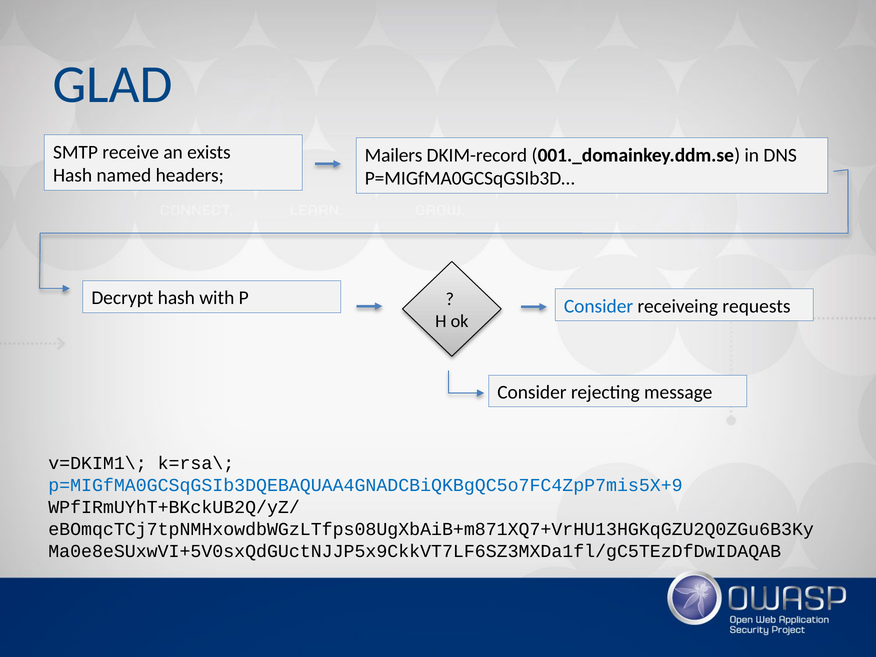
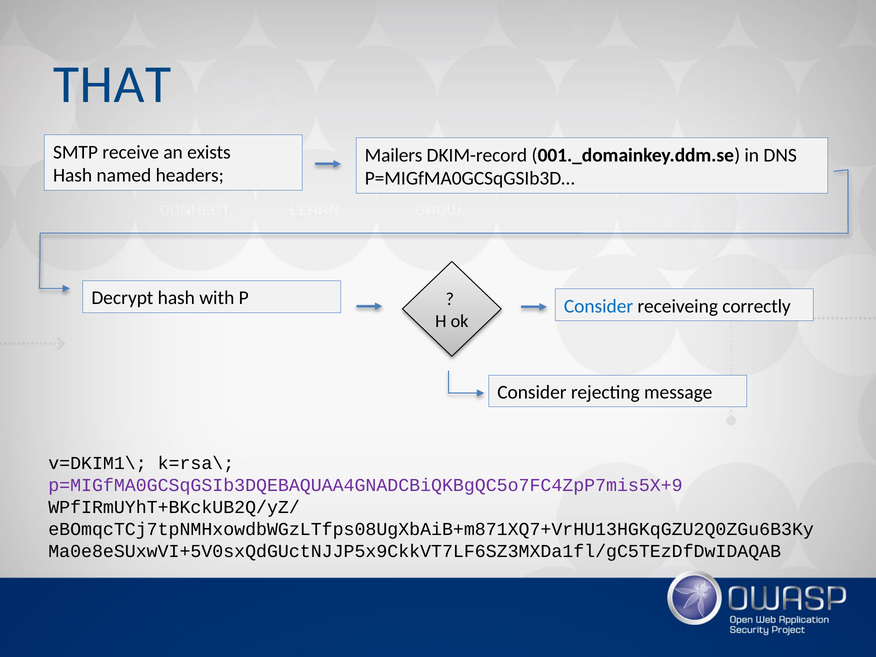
GLAD: GLAD -> THAT (112, 85)
requests: requests -> correctly (757, 306)
p=MIGfMA0GCSqGSIb3DQEBAQUAA4GNADCBiQKBgQC5o7FC4ZpP7mis5X+9 colour: blue -> purple (365, 485)
